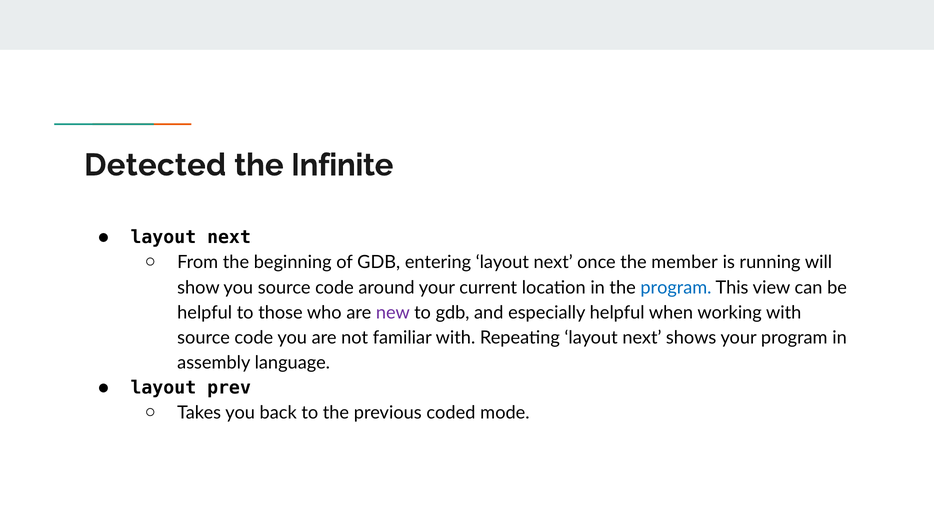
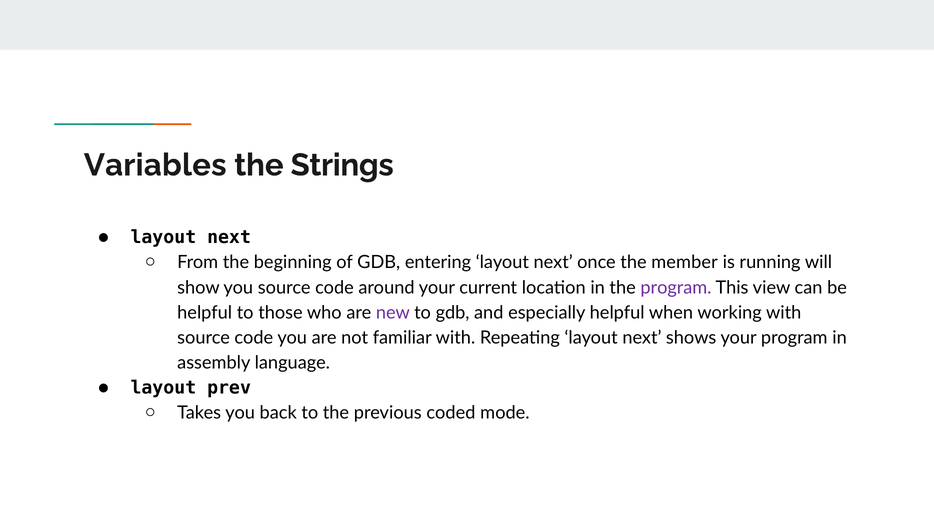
Detected: Detected -> Variables (155, 165)
Infinite: Infinite -> Strings (342, 165)
program colour: blue -> purple (676, 287)
